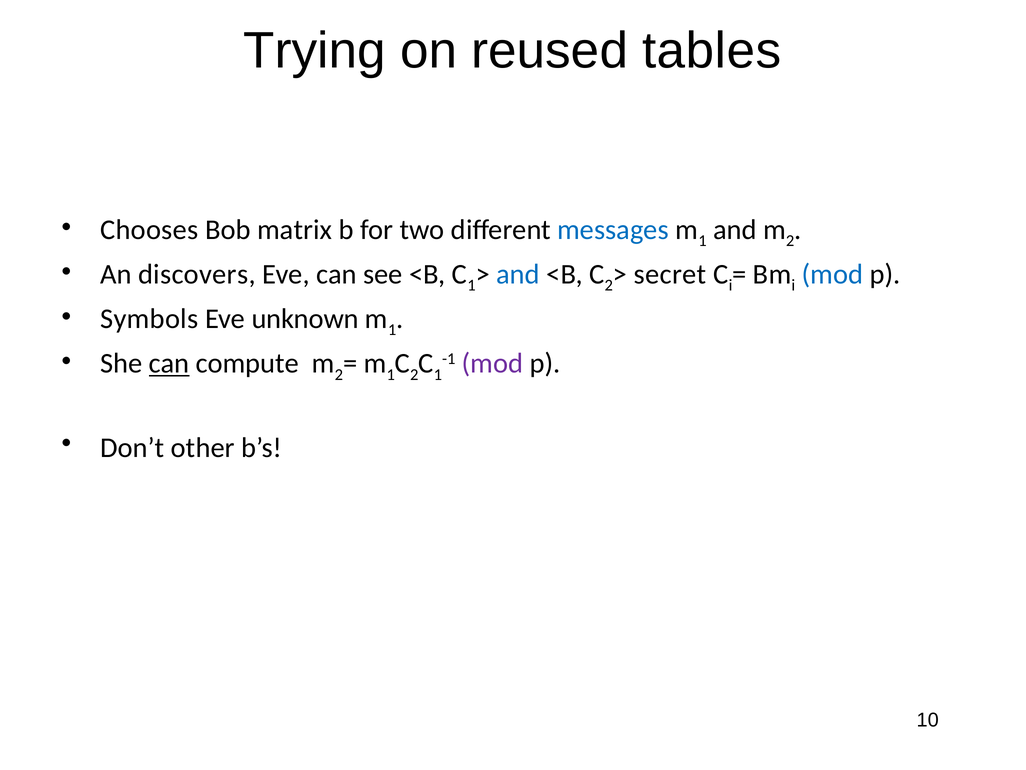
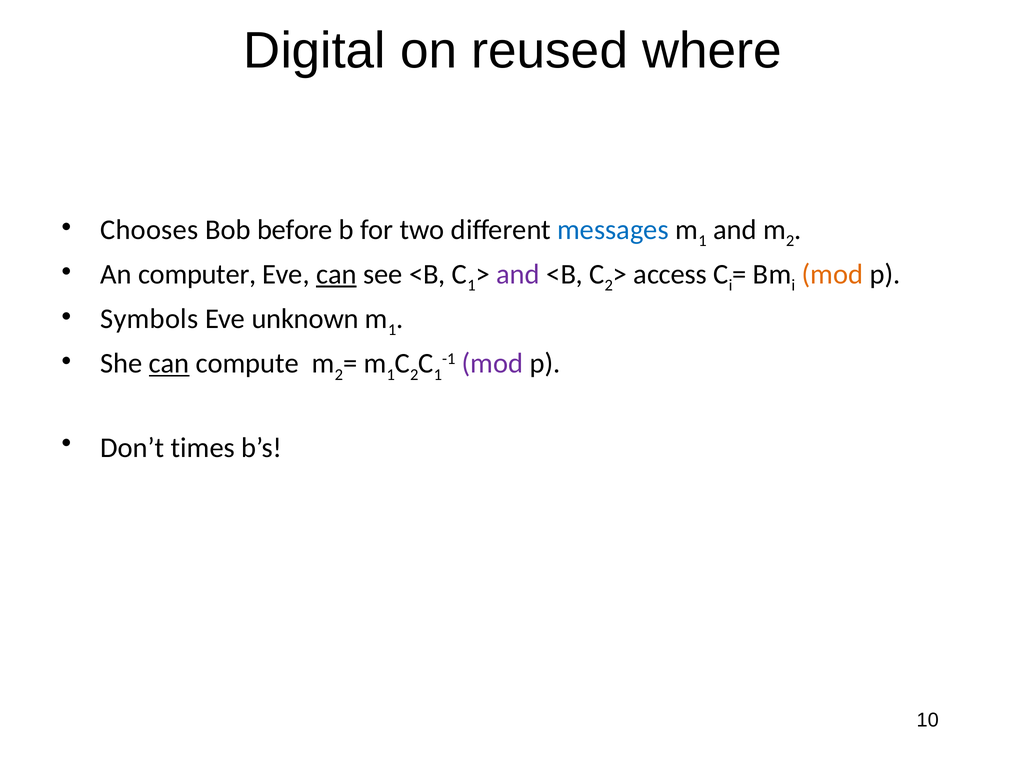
Trying: Trying -> Digital (315, 51)
tables: tables -> where (712, 51)
matrix: matrix -> before (295, 229)
discovers: discovers -> computer (197, 274)
can underline: none -> present (336, 274)
and colour: blue -> purple (518, 274)
secret: secret -> access (670, 274)
mod colour: blue -> orange (832, 274)
other: other -> times (203, 448)
